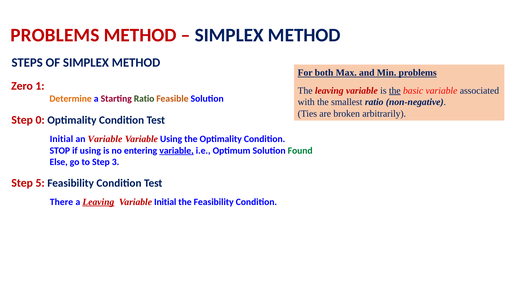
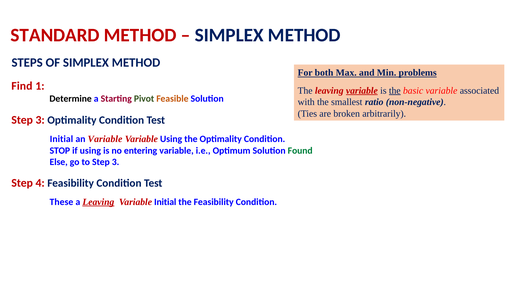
PROBLEMS: PROBLEMS -> STANDARD (55, 35)
Zero: Zero -> Find (22, 86)
variable underline: none -> present (362, 91)
Determine colour: orange -> black (71, 99)
Starting Ratio: Ratio -> Pivot (144, 99)
0: 0 -> 3 (40, 120)
variable underline: present -> none (176, 151)
5: 5 -> 4 (40, 183)
There: There -> These (61, 202)
